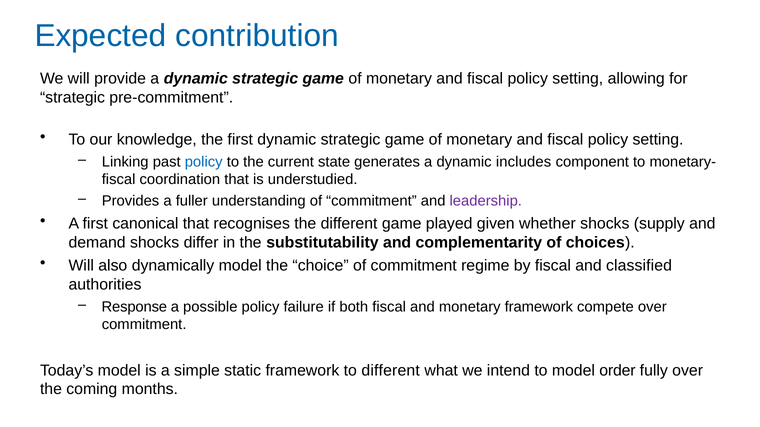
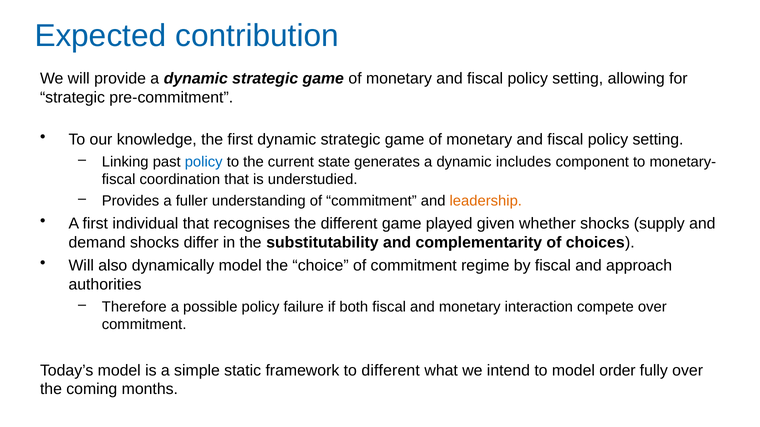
leadership colour: purple -> orange (486, 201)
canonical: canonical -> individual (145, 224)
classified: classified -> approach (639, 266)
Response: Response -> Therefore (134, 307)
monetary framework: framework -> interaction (539, 307)
